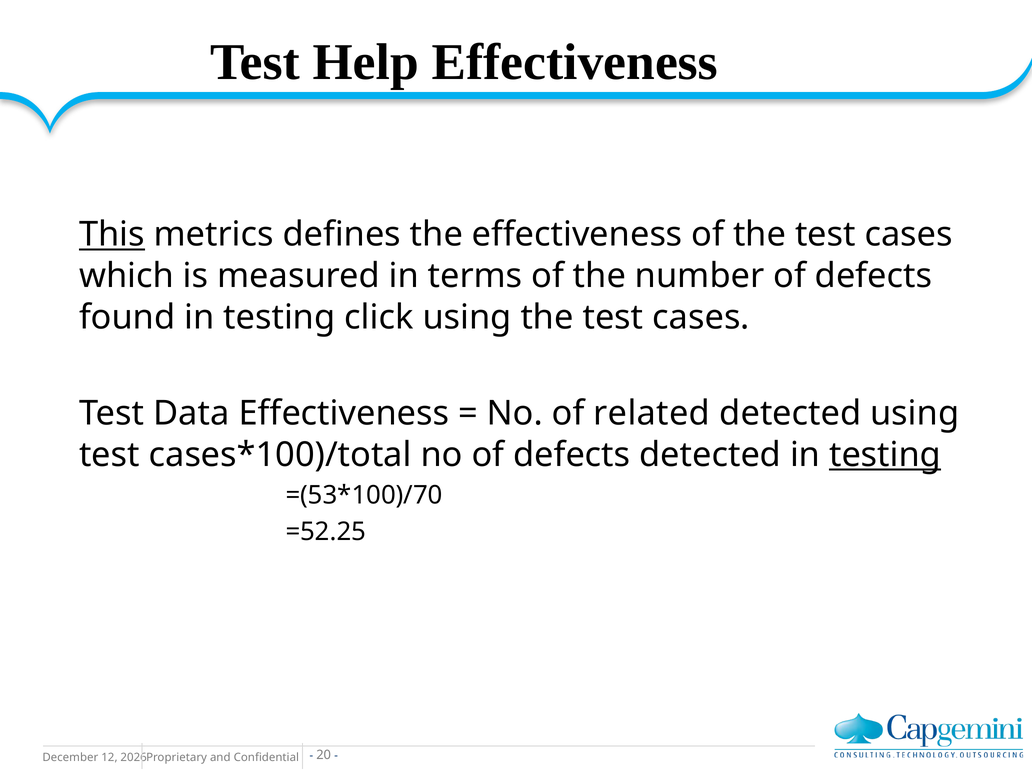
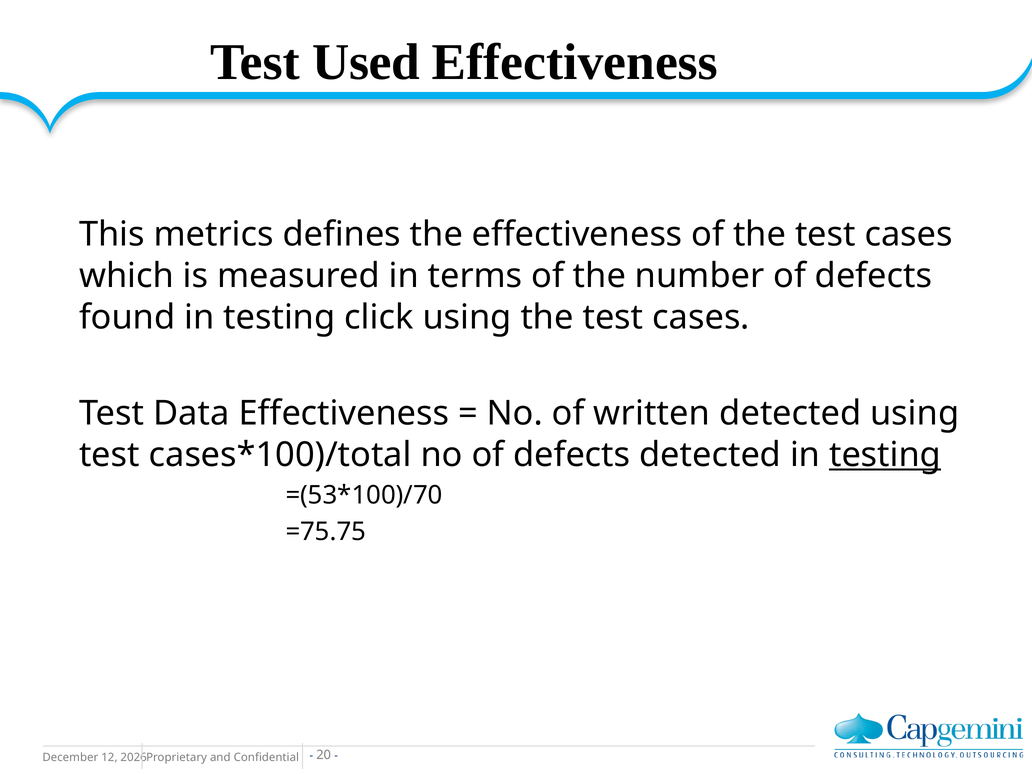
Help: Help -> Used (366, 62)
This underline: present -> none (112, 235)
related: related -> written (652, 413)
=52.25: =52.25 -> =75.75 (326, 532)
